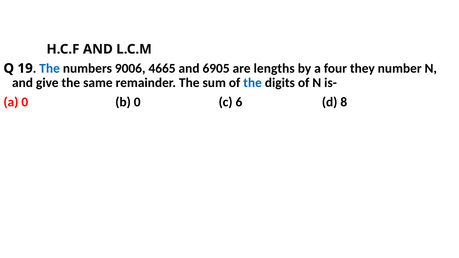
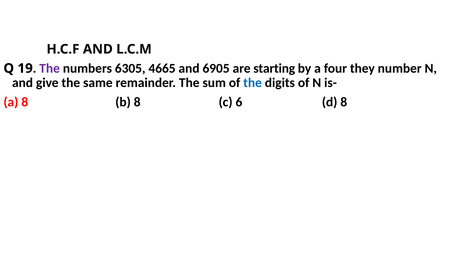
The colour: blue -> purple (50, 68)
9006: 9006 -> 6305 (130, 68)
lengths: lengths -> starting (274, 68)
a 0: 0 -> 8 (25, 102)
b 0: 0 -> 8 (137, 102)
